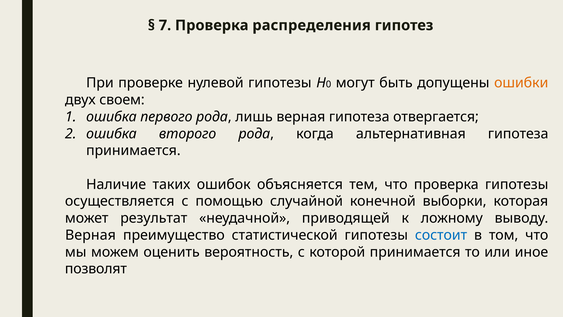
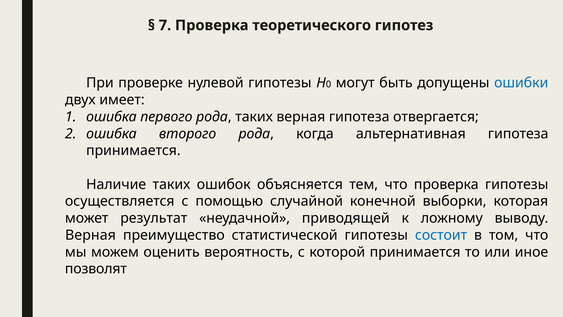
распределения: распределения -> теоретического (312, 25)
ошибки colour: orange -> blue (521, 83)
своем: своем -> имеет (122, 100)
рода лишь: лишь -> таких (254, 117)
